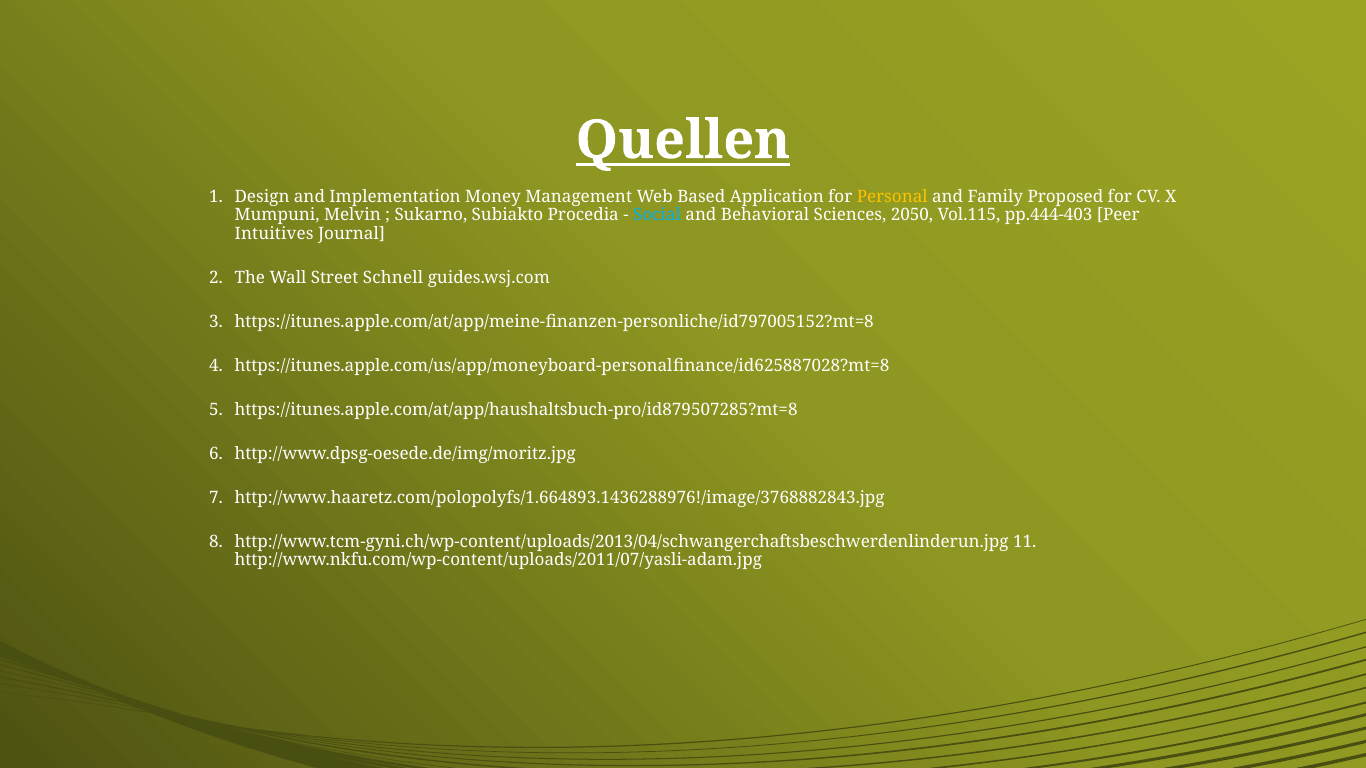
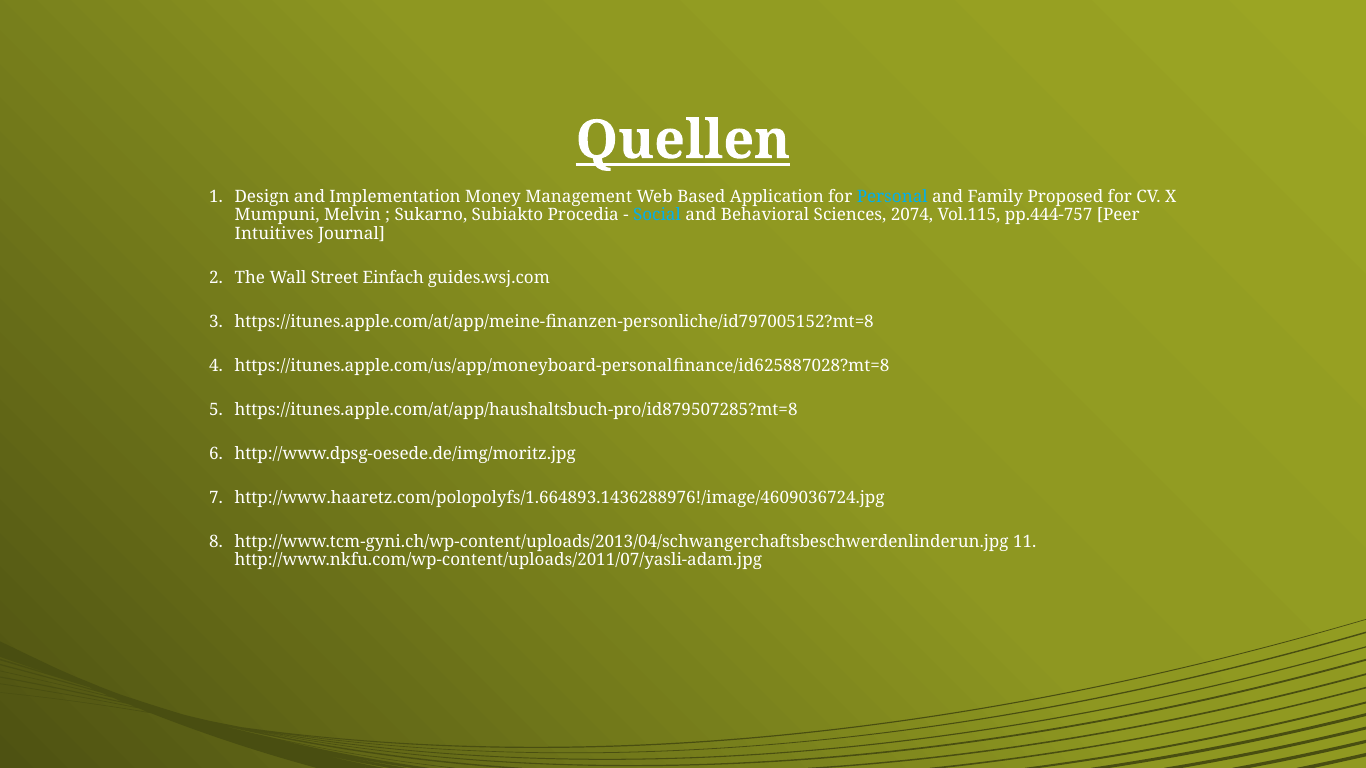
Personal colour: yellow -> light blue (892, 197)
2050: 2050 -> 2074 (912, 215)
pp.444-403: pp.444-403 -> pp.444-757 (1049, 215)
Schnell: Schnell -> Einfach (393, 278)
http://www.haaretz.com/polopolyfs/1.664893.1436288976!/image/3768882843.jpg: http://www.haaretz.com/polopolyfs/1.664893.1436288976!/image/3768882843.jpg -> http://www.haaretz.com/polopolyfs/1.664893.1436288976!/image/4609036724.jpg (560, 498)
